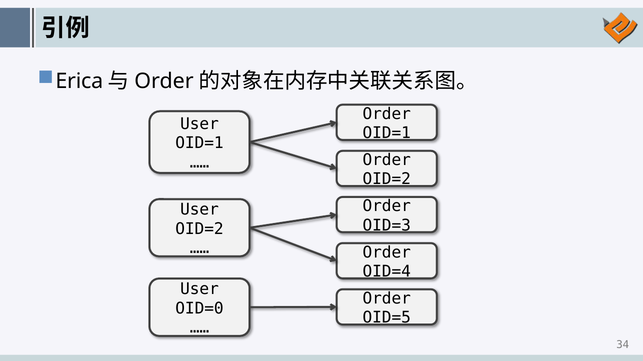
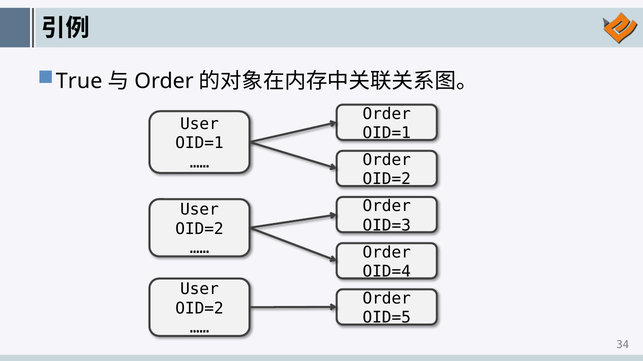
Erica: Erica -> True (79, 81)
OID=0: OID=0 -> OID=2 (199, 309)
